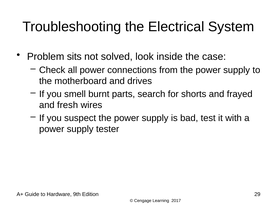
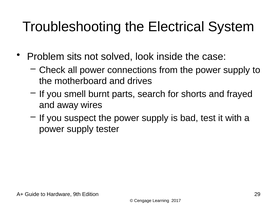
fresh: fresh -> away (68, 105)
